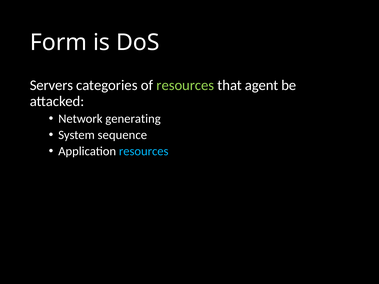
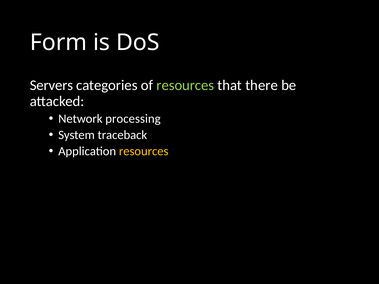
agent: agent -> there (262, 85)
generating: generating -> processing (133, 119)
sequence: sequence -> traceback (122, 135)
resources colour: light blue -> yellow (144, 151)
